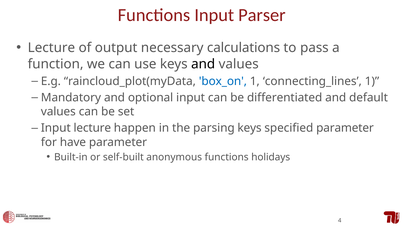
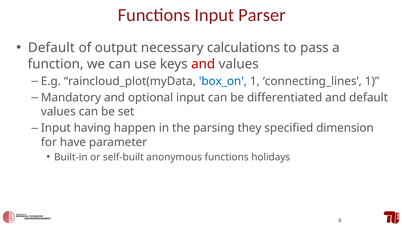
Lecture: Lecture -> Default (51, 48)
and colour: black -> red (203, 64)
Input lecture: lecture -> having (92, 128)
parsing keys: keys -> they (250, 128)
specified parameter: parameter -> dimension (345, 128)
